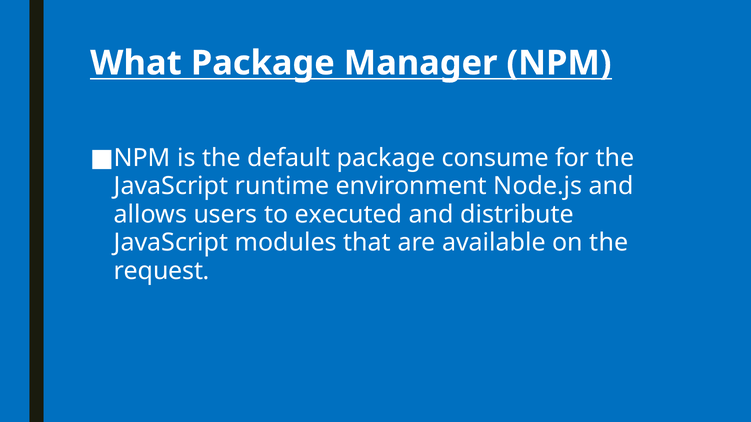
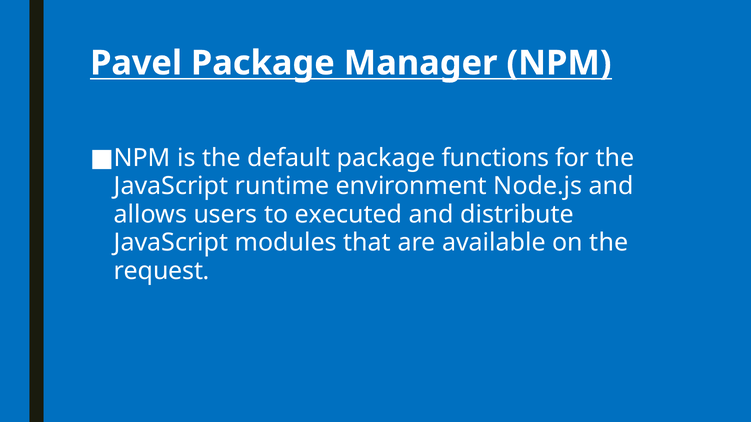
What: What -> Pavel (136, 63)
consume: consume -> functions (495, 158)
